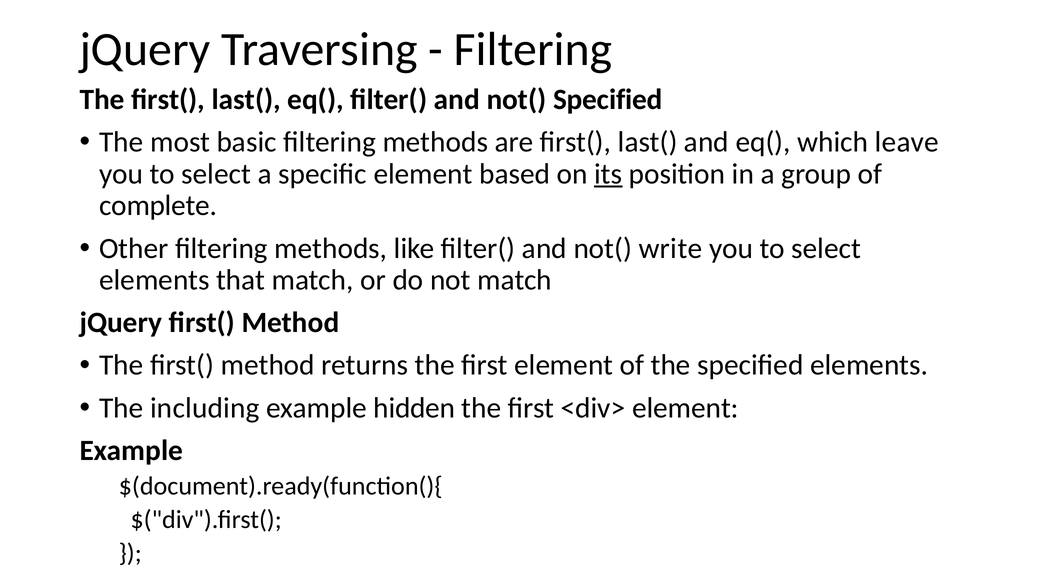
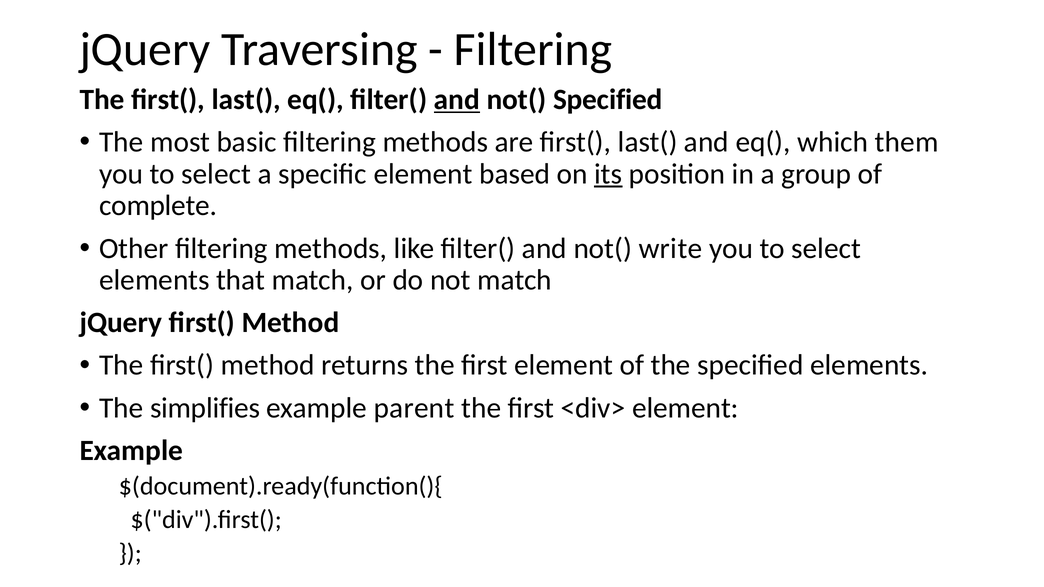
and underline: none -> present (457, 100)
leave: leave -> them (907, 142)
including: including -> simplifies (205, 408)
hidden: hidden -> parent (414, 408)
